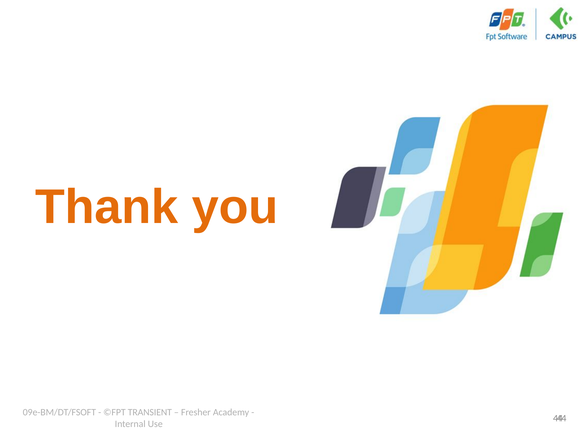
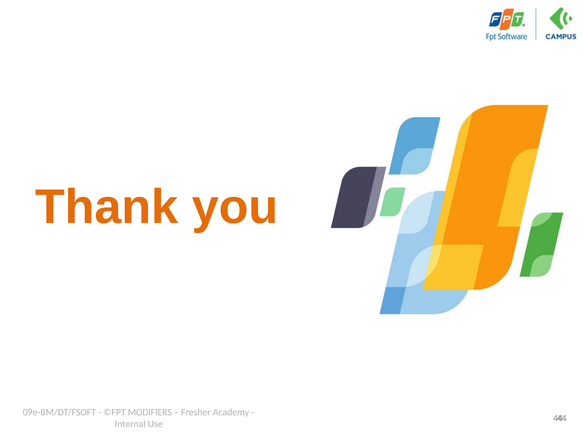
TRANSIENT: TRANSIENT -> MODIFIERS (150, 412)
